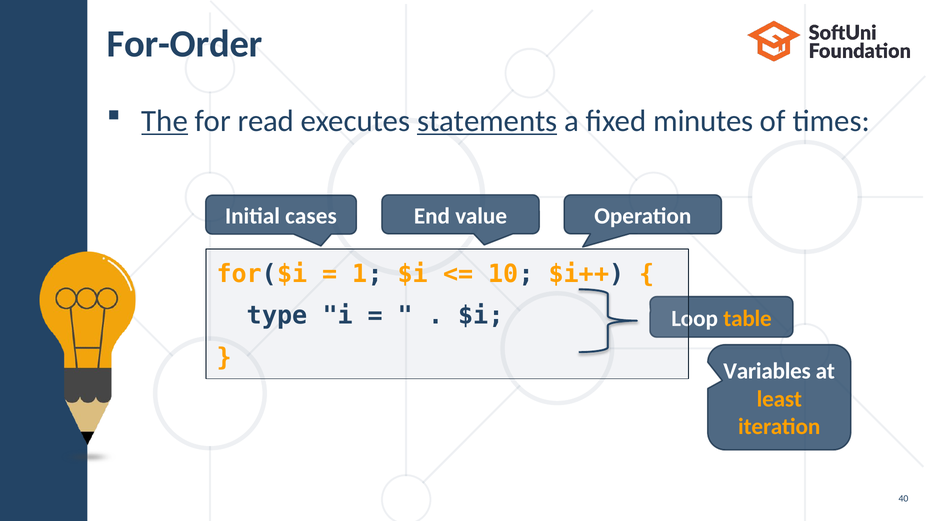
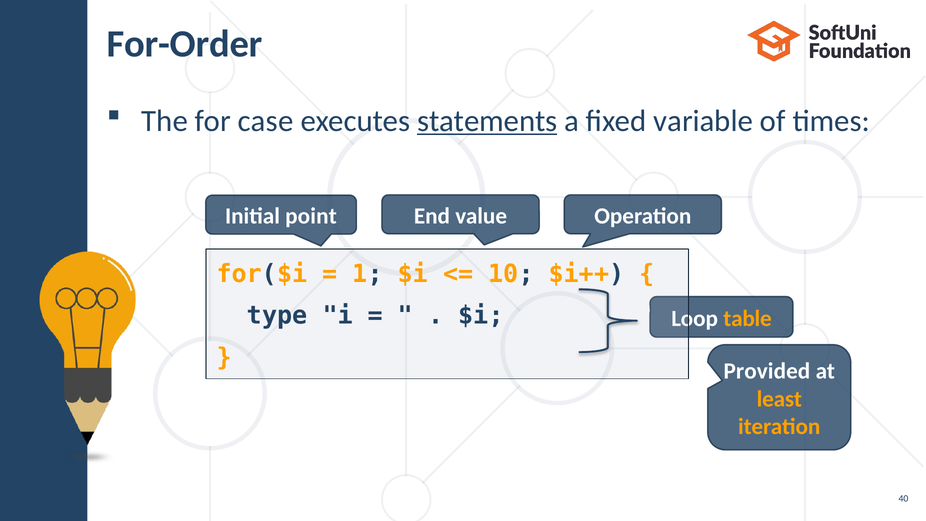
The underline: present -> none (165, 121)
read: read -> case (266, 121)
minutes: minutes -> variable (703, 121)
cases: cases -> point (311, 216)
Variables: Variables -> Provided (767, 371)
